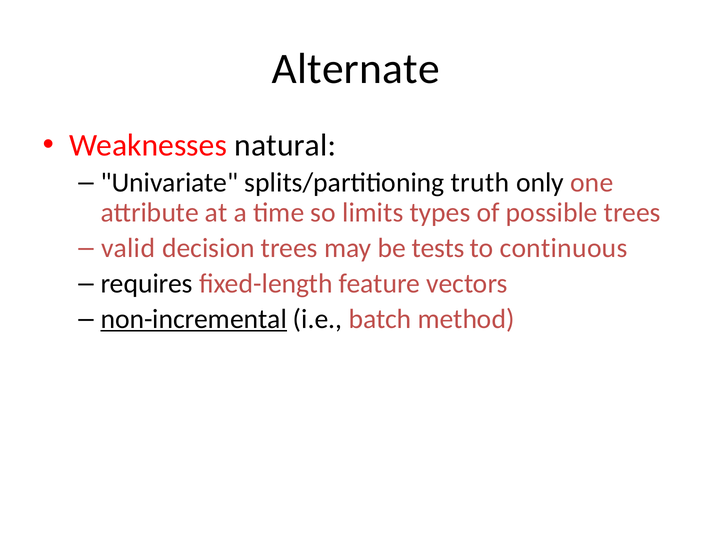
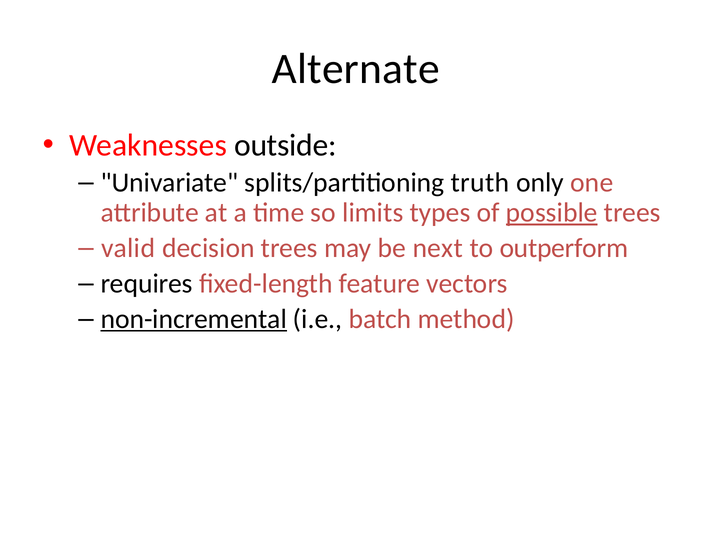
natural: natural -> outside (285, 145)
possible underline: none -> present (552, 213)
tests: tests -> next (438, 248)
continuous: continuous -> outperform (564, 248)
